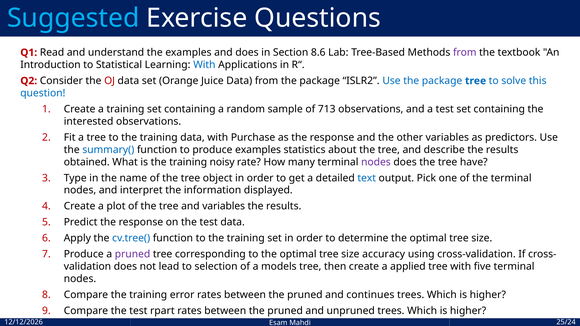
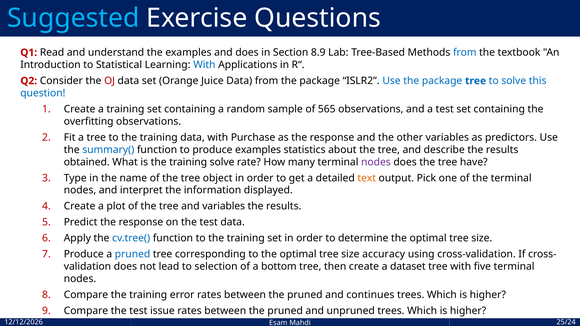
8.6: 8.6 -> 8.9 (318, 53)
from colour: purple -> blue (465, 53)
713: 713 -> 565 (327, 109)
interested: interested -> overfitting (89, 122)
training noisy: noisy -> solve (222, 162)
text colour: blue -> orange (367, 178)
pruned colour: purple -> blue (133, 254)
models: models -> bottom (279, 267)
applied: applied -> dataset (408, 267)
rpart: rpart -> issue (162, 311)
